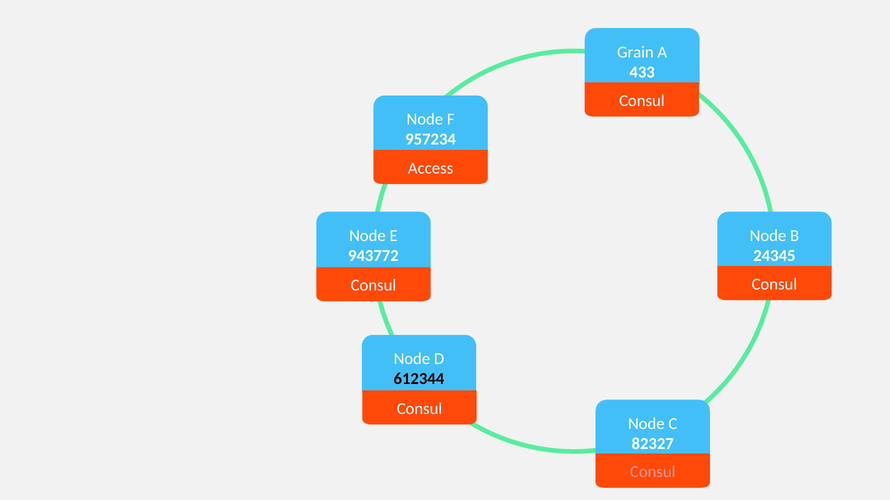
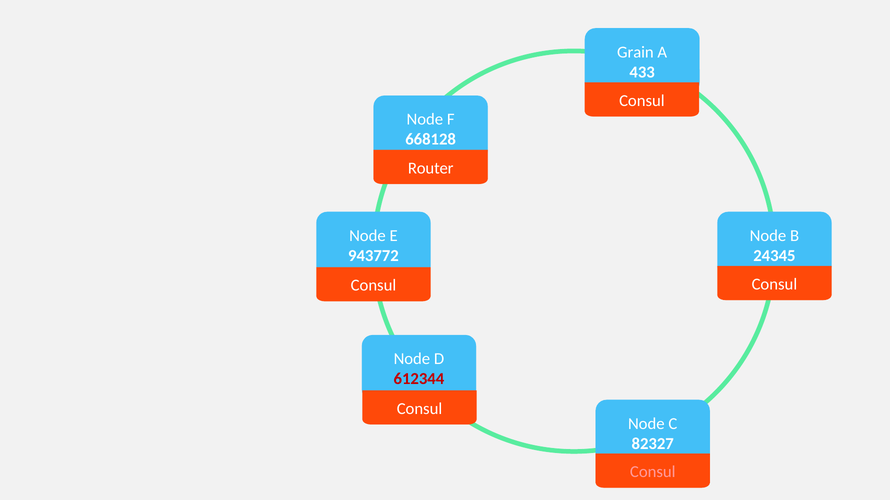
957234: 957234 -> 668128 (431, 140)
Access: Access -> Router (431, 168)
612344 colour: black -> red (419, 379)
